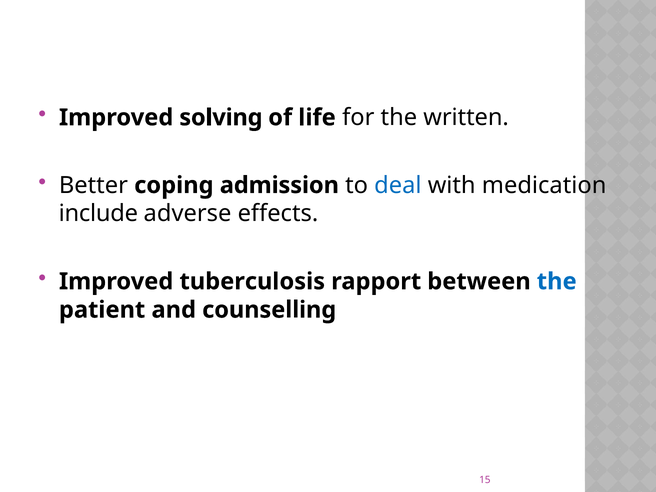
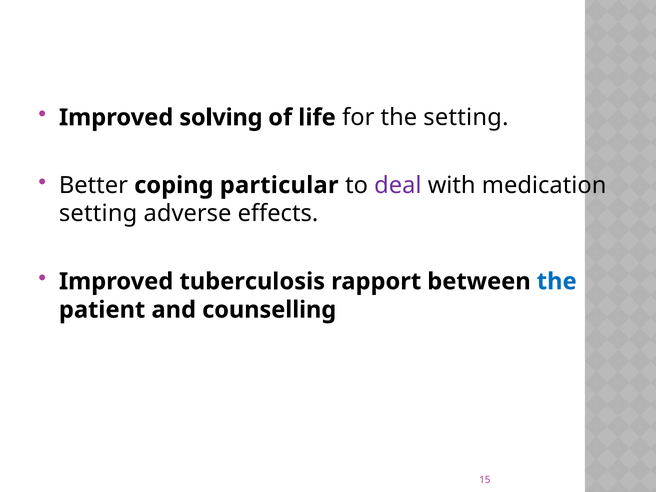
the written: written -> setting (466, 117)
admission: admission -> particular (279, 185)
deal colour: blue -> purple (398, 185)
include: include -> setting (98, 214)
